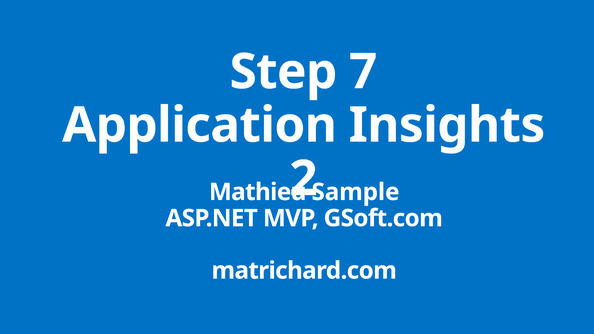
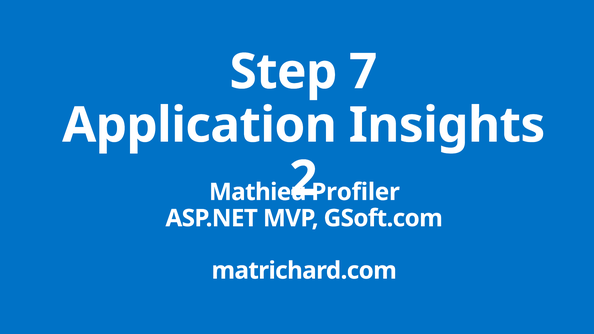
Sample: Sample -> Profiler (356, 192)
